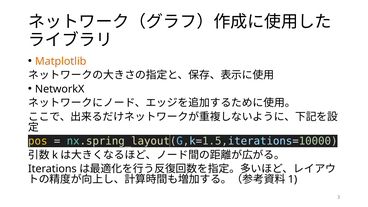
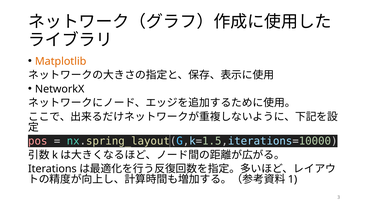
pos colour: yellow -> pink (38, 141)
